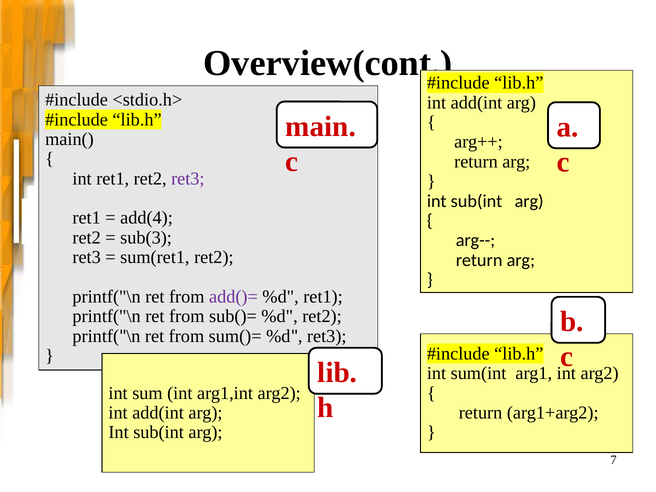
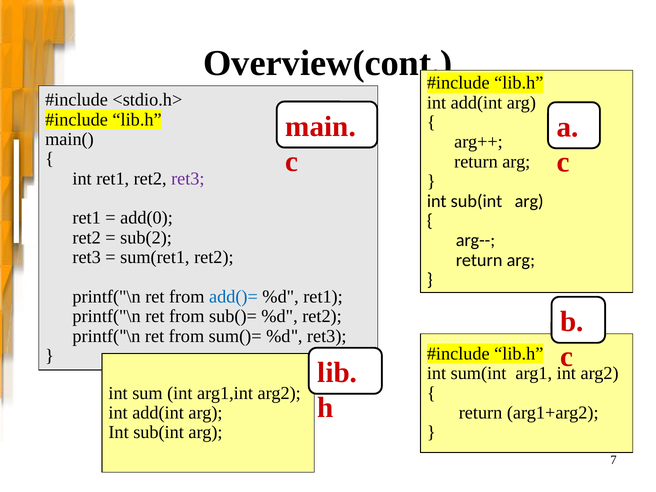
add(4: add(4 -> add(0 (147, 218)
sub(3: sub(3 -> sub(2 (146, 238)
add()= colour: purple -> blue (233, 297)
